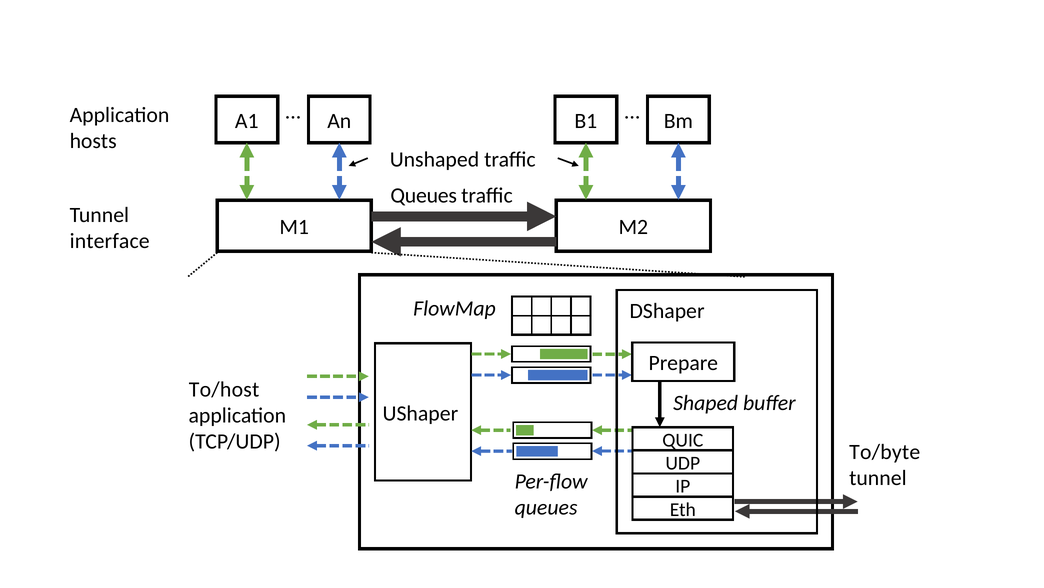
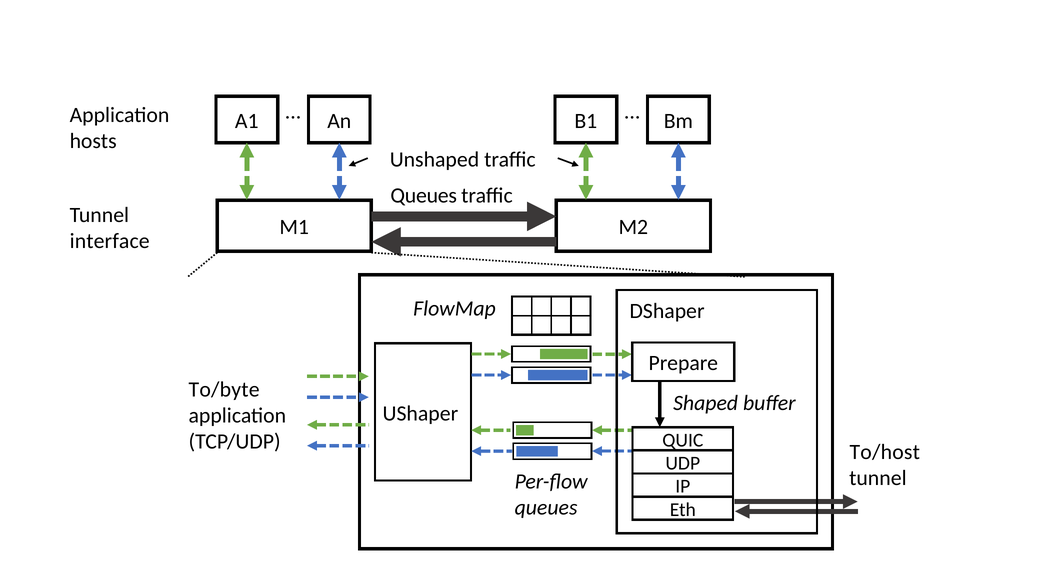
To/host: To/host -> To/byte (224, 389)
To/byte: To/byte -> To/host (885, 452)
